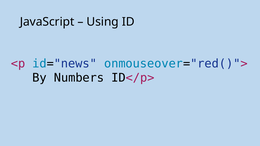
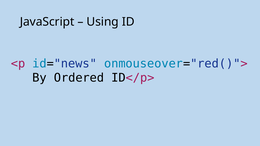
Numbers: Numbers -> Ordered (79, 78)
